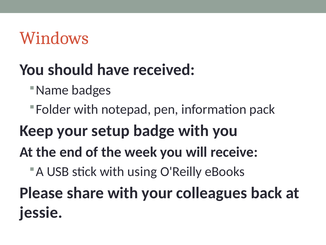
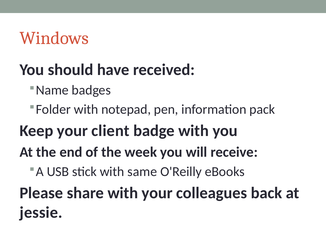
setup: setup -> client (111, 130)
using: using -> same (142, 171)
